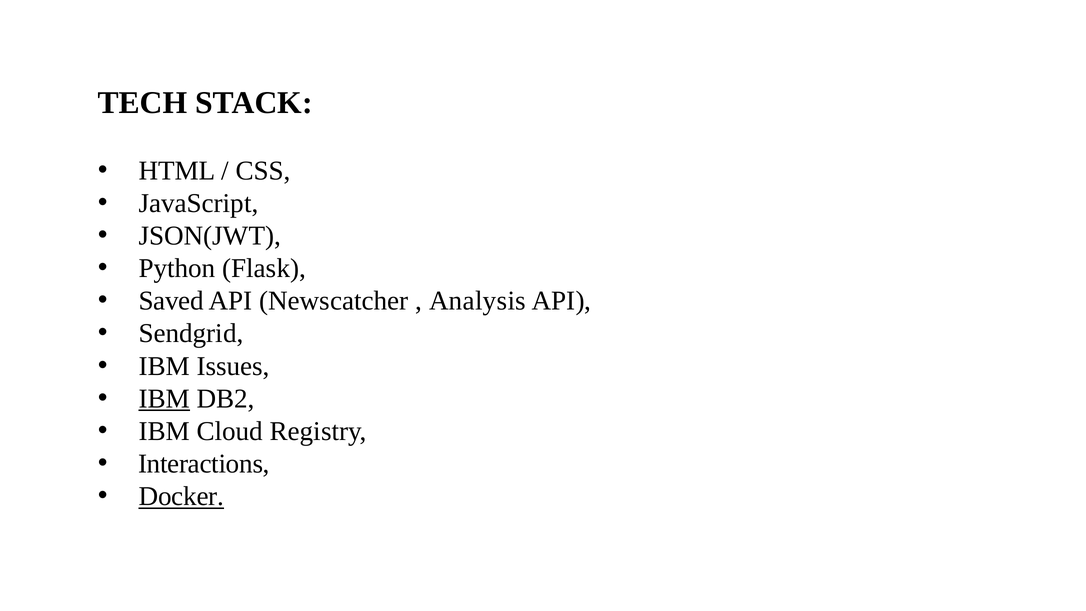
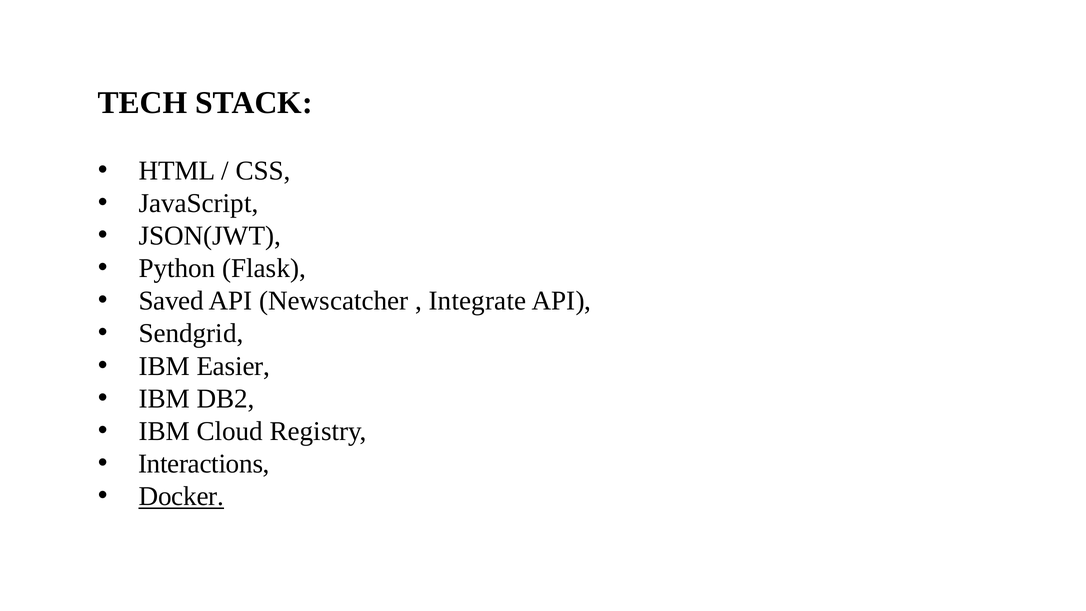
Analysis: Analysis -> Integrate (477, 301)
Issues: Issues -> Easier (233, 366)
IBM underline: present -> none (164, 399)
